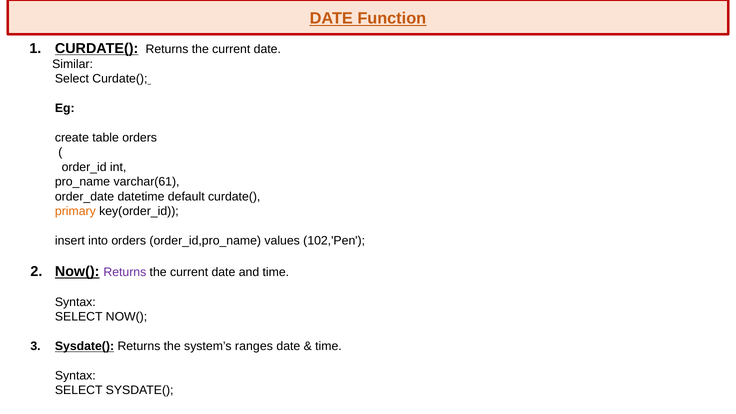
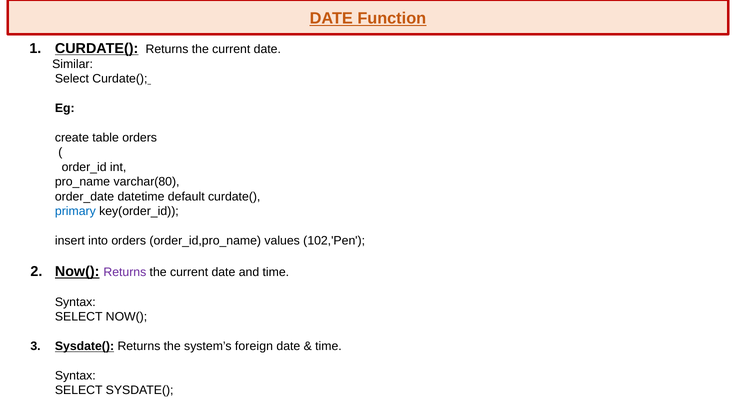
varchar(61: varchar(61 -> varchar(80 (146, 182)
primary colour: orange -> blue (75, 211)
ranges: ranges -> foreign (254, 346)
